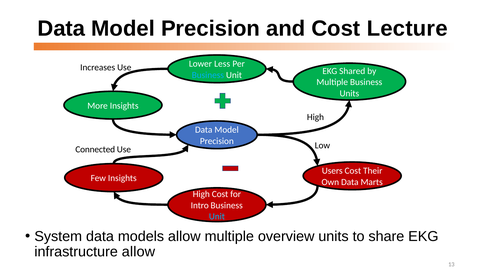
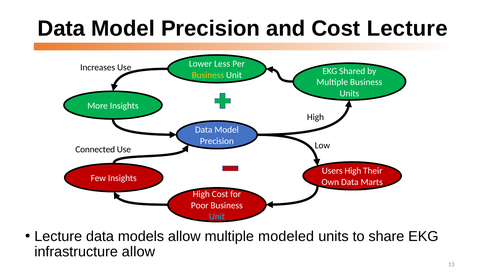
Business colour: light blue -> yellow (208, 75)
Users Cost: Cost -> High (353, 171)
Intro: Intro -> Poor (200, 205)
System: System -> Lecture (58, 236)
overview: overview -> modeled (286, 236)
